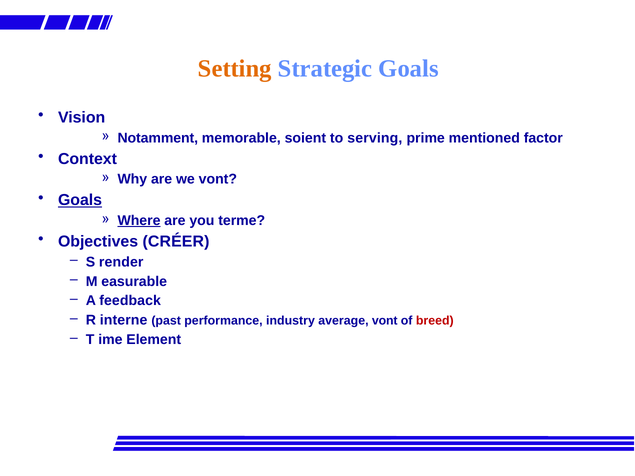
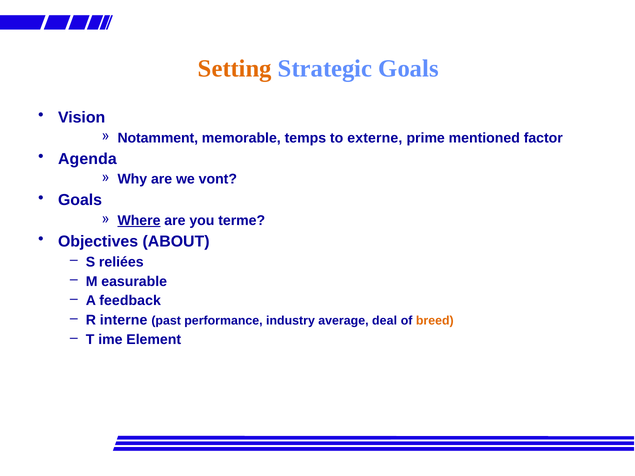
soient: soient -> temps (305, 138)
serving: serving -> externe (375, 138)
Context: Context -> Agenda (87, 159)
Goals underline: present -> none (80, 200)
CRÉER: CRÉER -> ABOUT (176, 242)
render: render -> reliées (121, 262)
average vont: vont -> deal (385, 321)
breed colour: red -> orange (435, 321)
